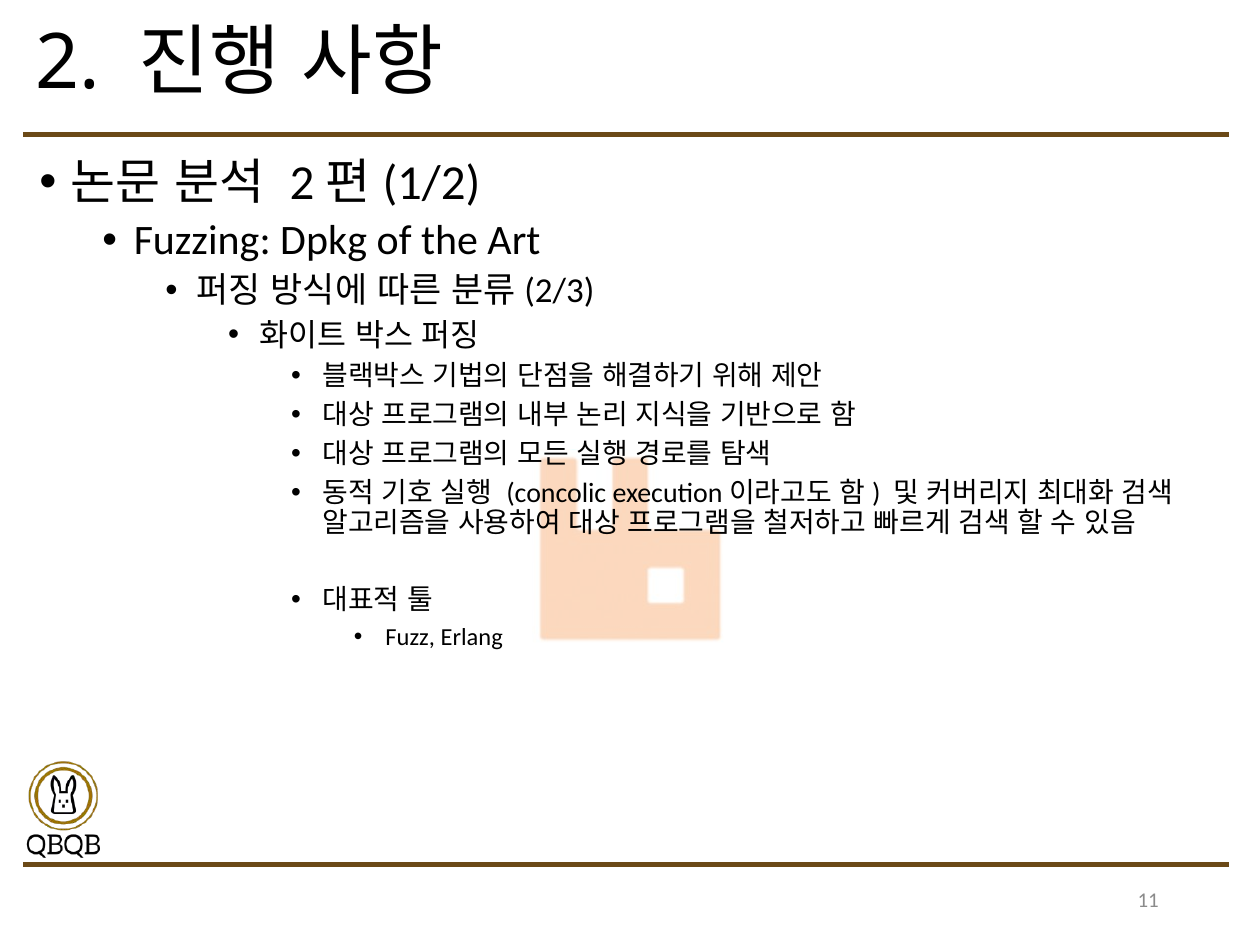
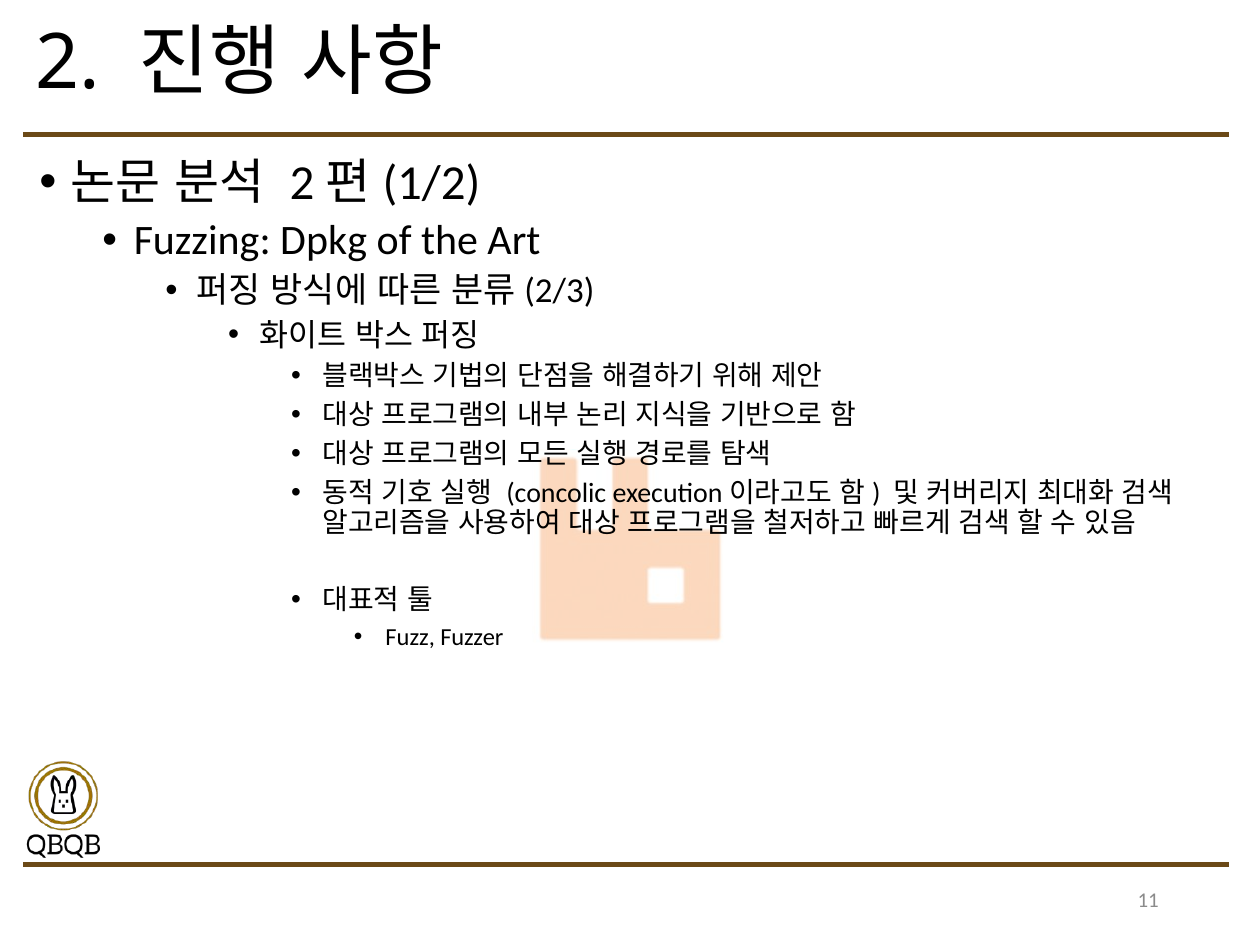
Erlang: Erlang -> Fuzzer (472, 638)
